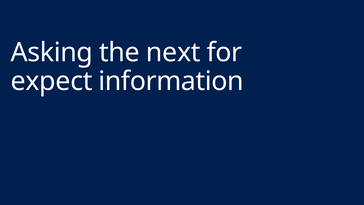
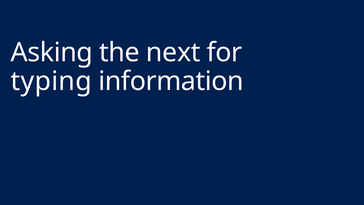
expect: expect -> typing (51, 81)
